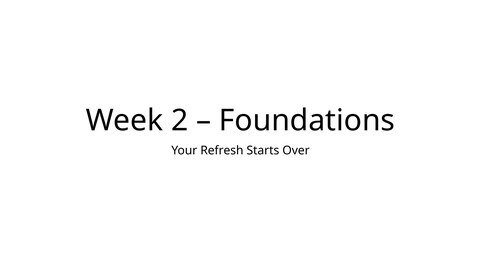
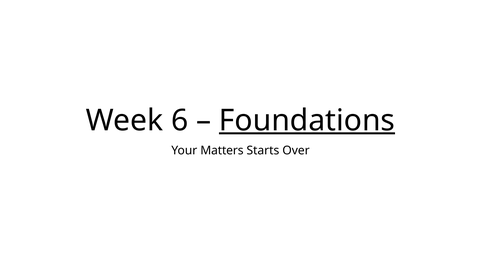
2: 2 -> 6 (180, 120)
Foundations underline: none -> present (307, 120)
Refresh: Refresh -> Matters (222, 150)
